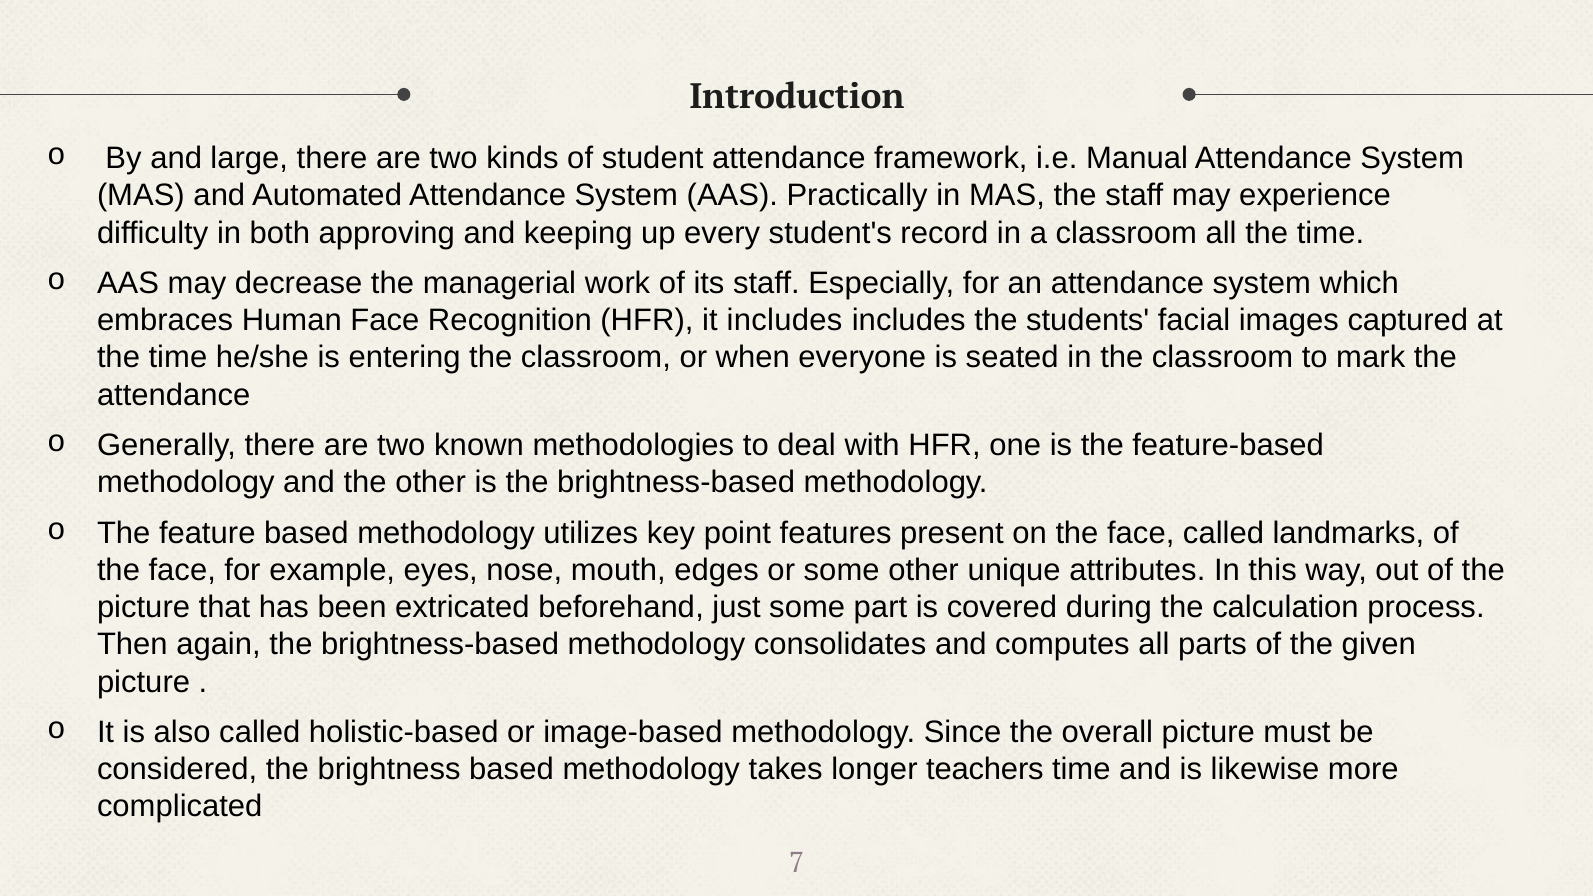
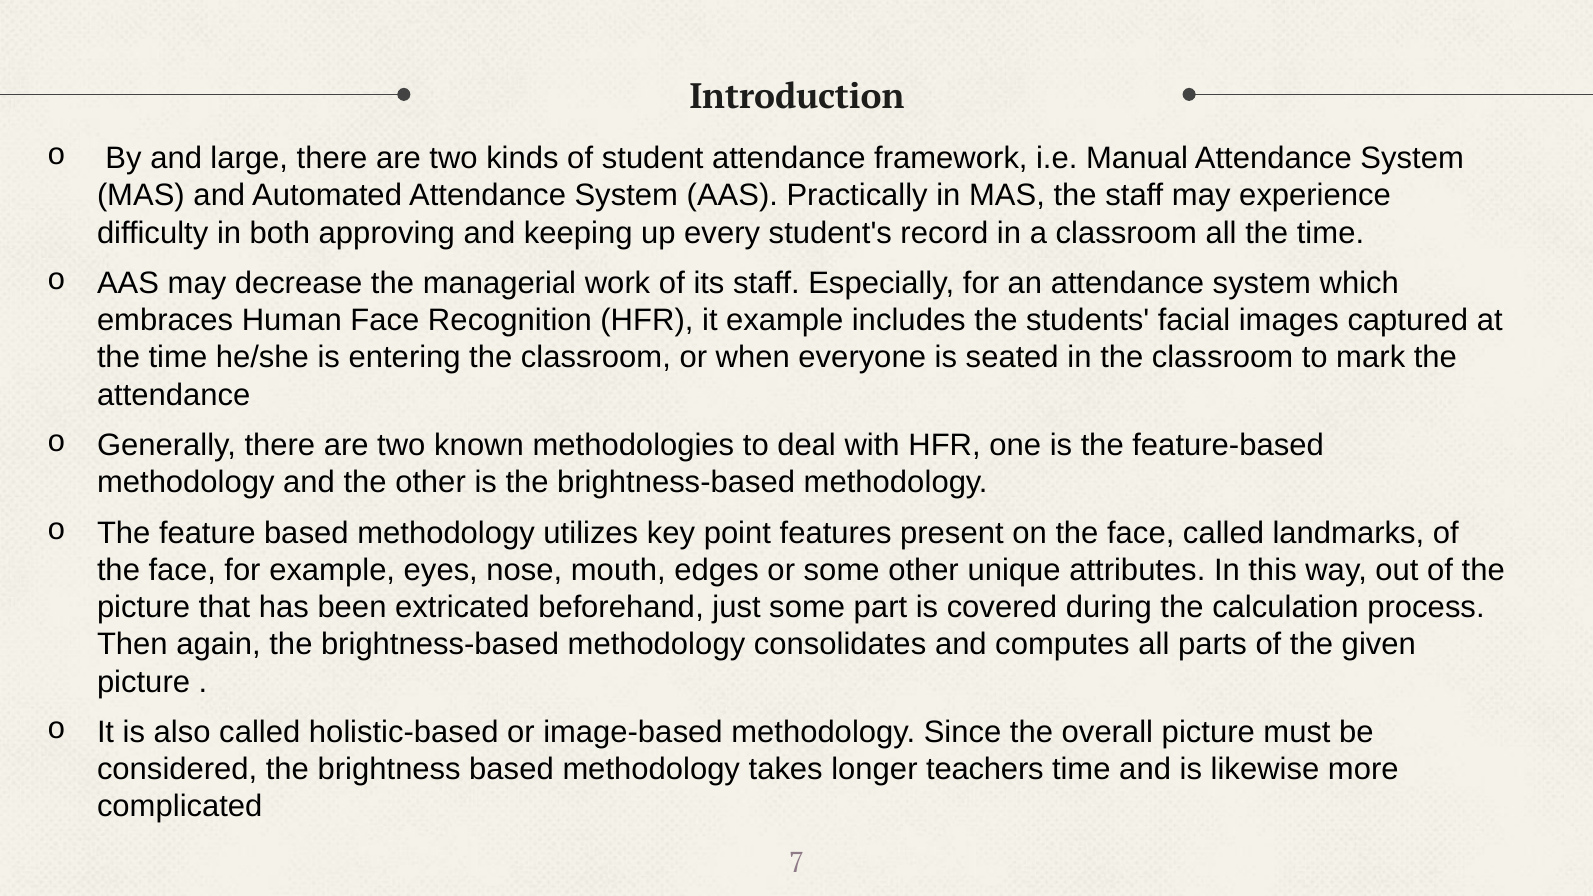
it includes: includes -> example (785, 321)
